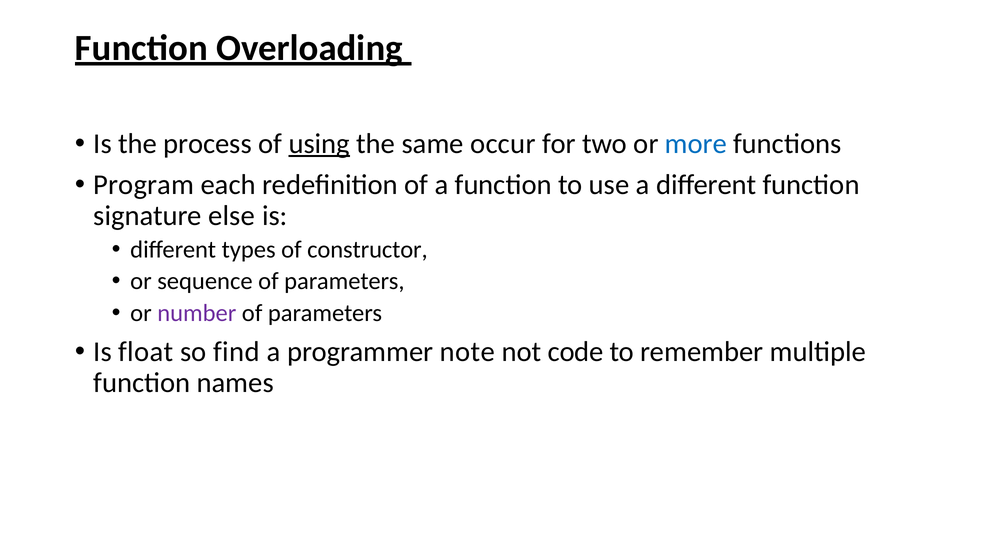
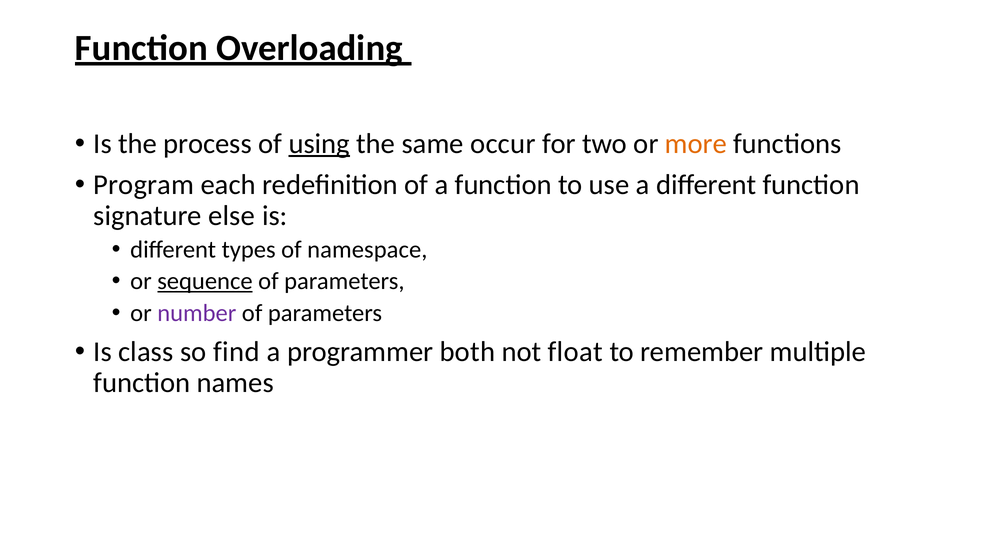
more colour: blue -> orange (696, 144)
constructor: constructor -> namespace (367, 250)
sequence underline: none -> present (205, 281)
float: float -> class (146, 352)
note: note -> both (467, 352)
code: code -> float (575, 352)
